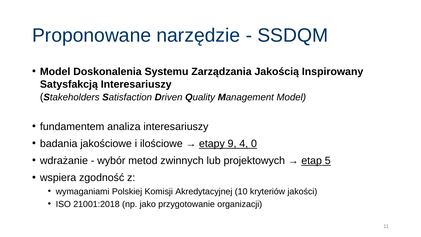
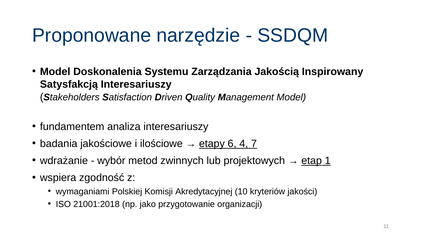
9: 9 -> 6 (232, 144)
0: 0 -> 7 (254, 144)
5: 5 -> 1 (328, 161)
